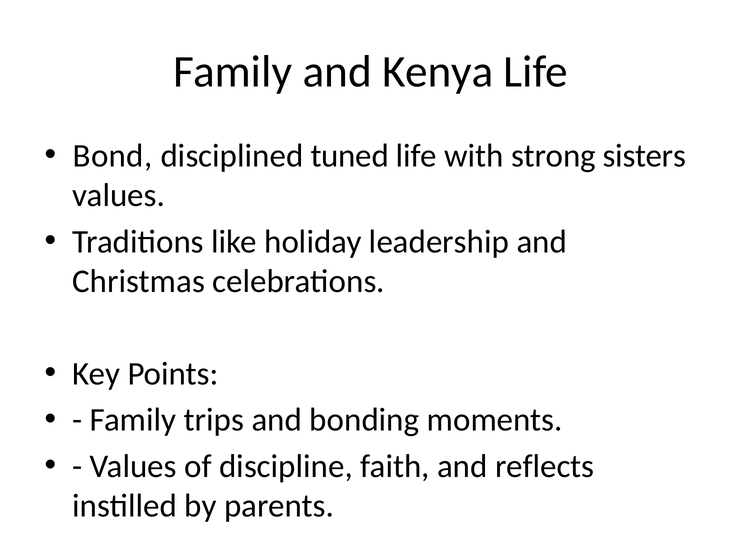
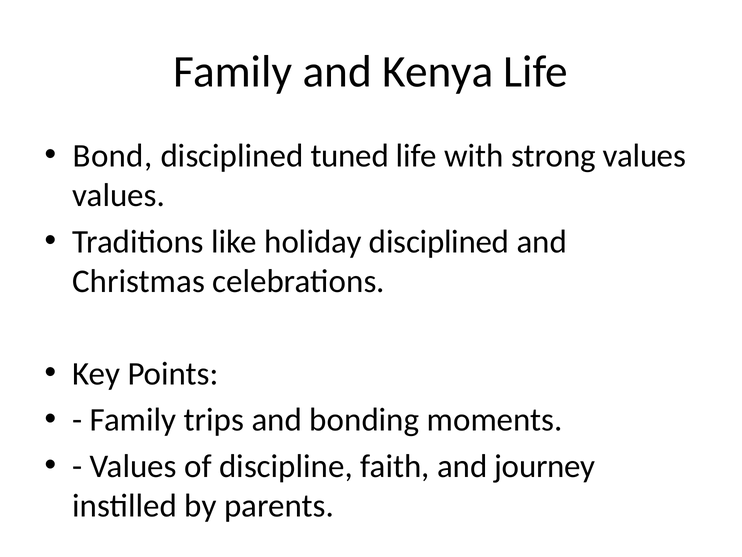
strong sisters: sisters -> values (644, 156)
holiday leadership: leadership -> disciplined (439, 241)
reflects: reflects -> journey (545, 466)
